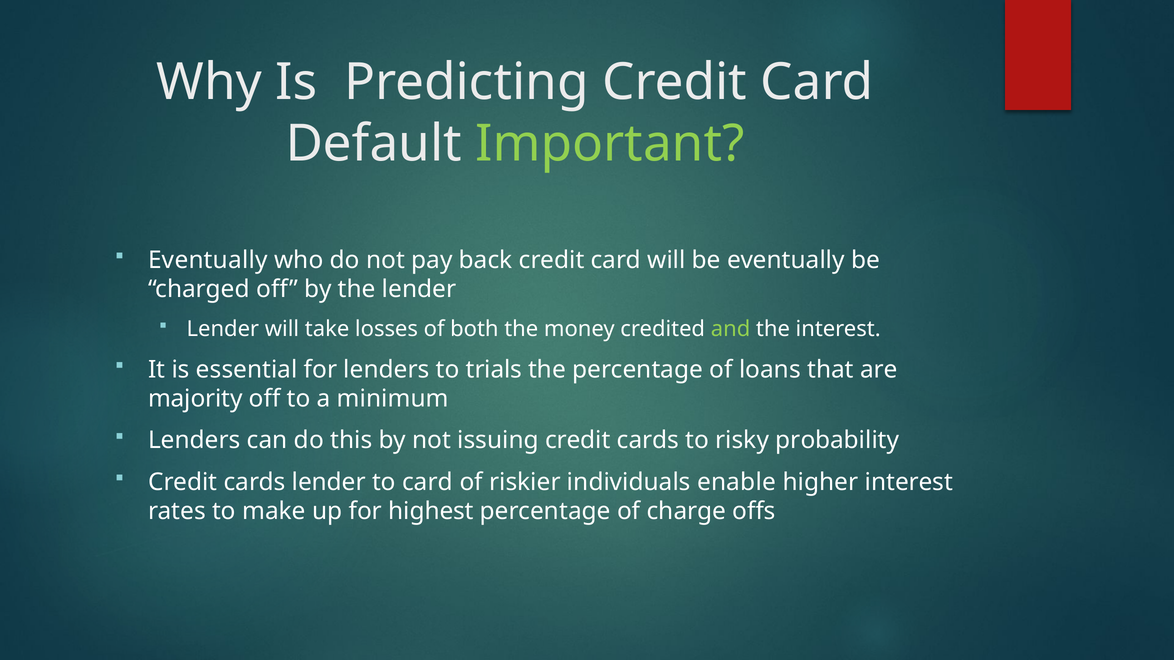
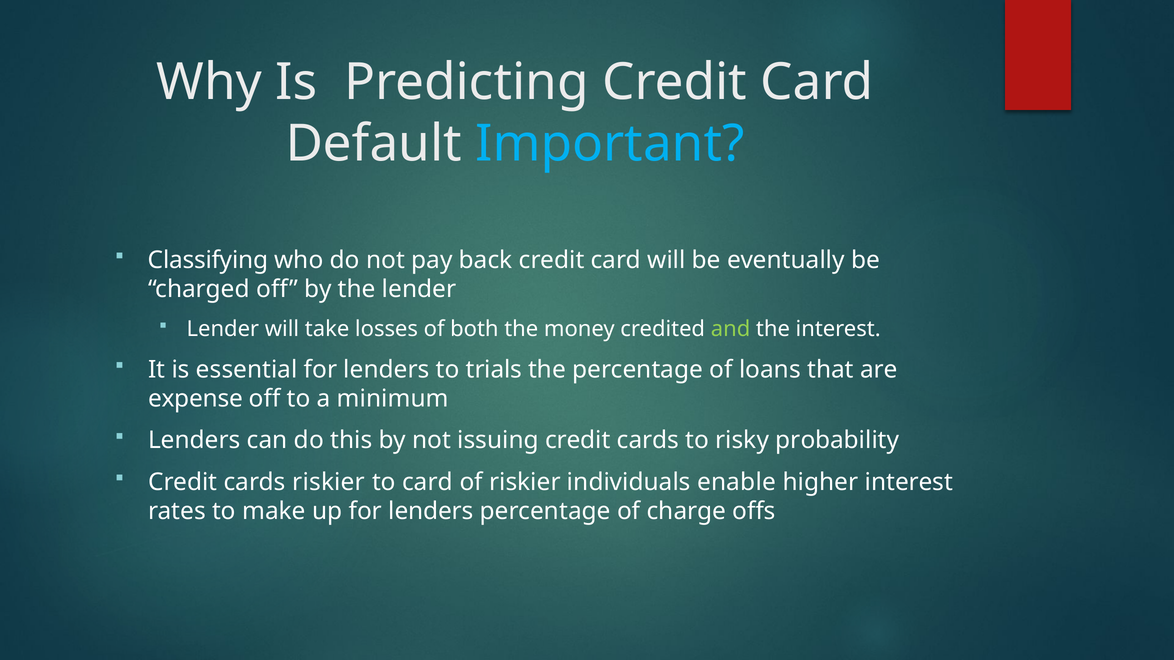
Important colour: light green -> light blue (610, 144)
Eventually: Eventually -> Classifying (208, 260)
majority: majority -> expense (195, 399)
cards lender: lender -> riskier (329, 482)
up for highest: highest -> lenders (431, 512)
